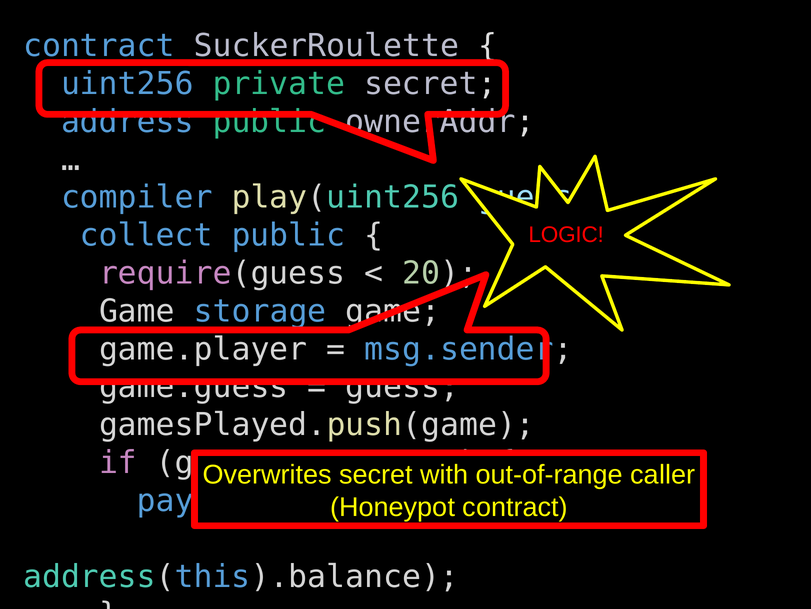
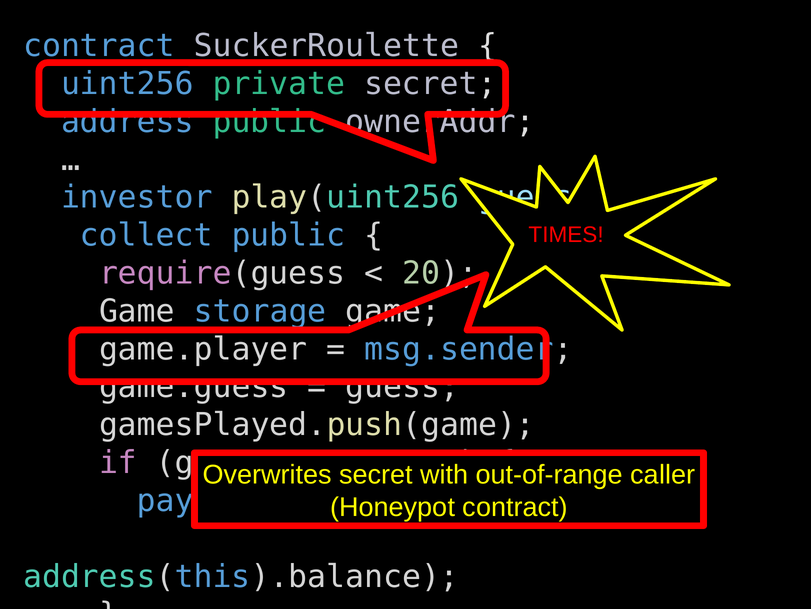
compiler: compiler -> investor (137, 197)
LOGIC: LOGIC -> TIMES (566, 234)
